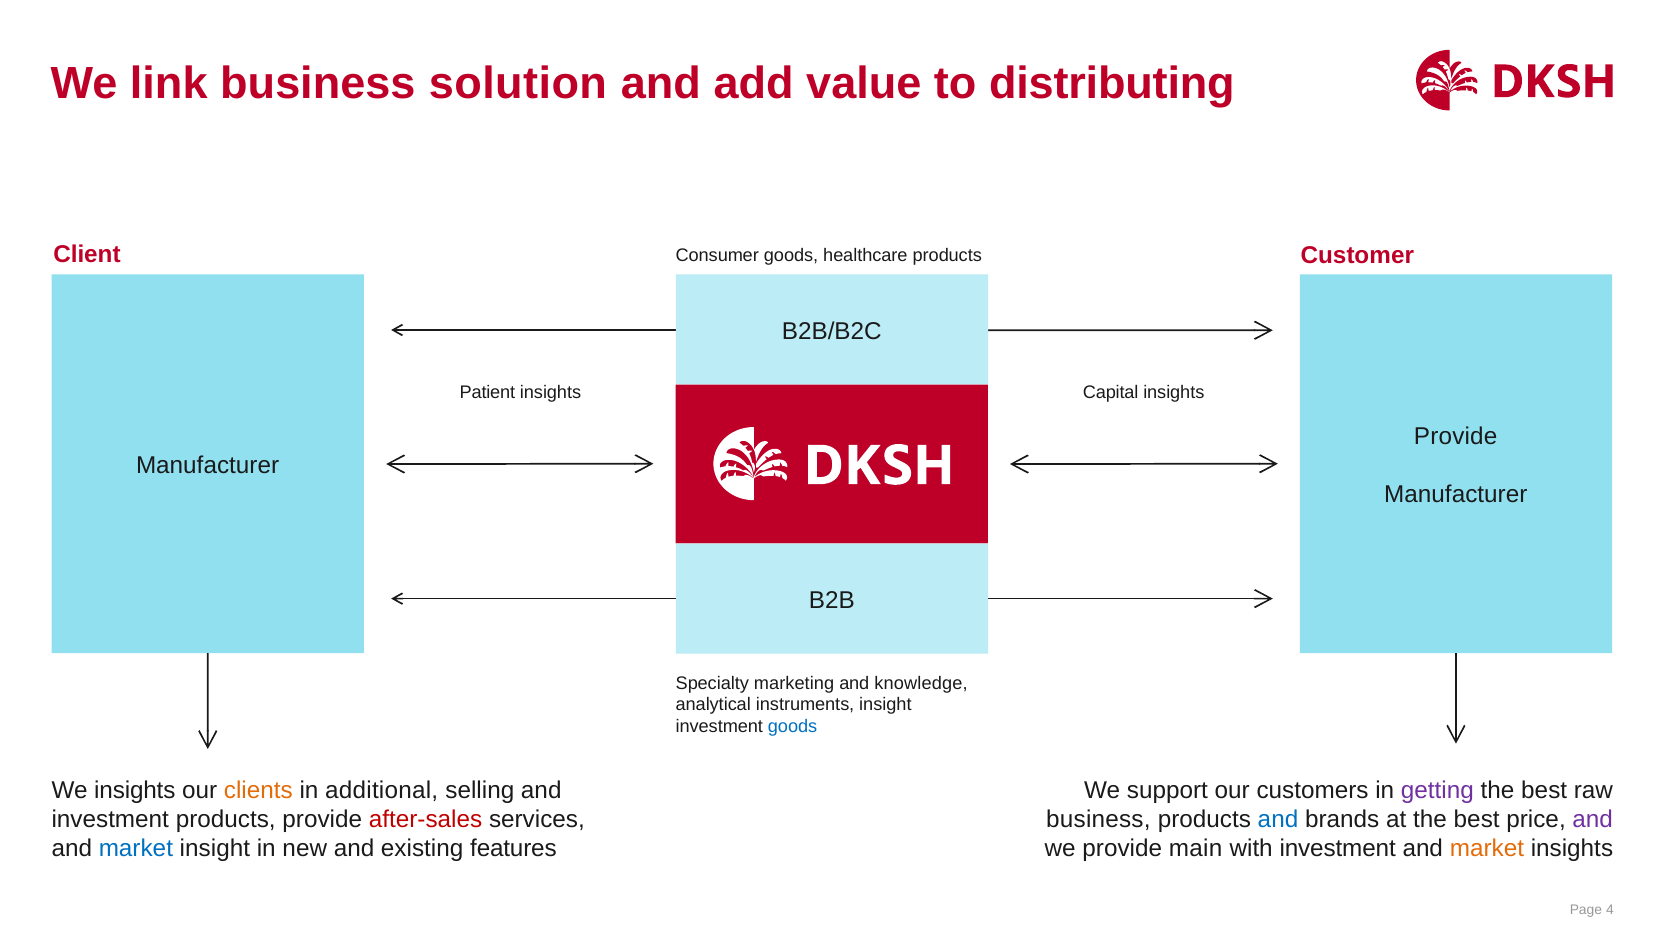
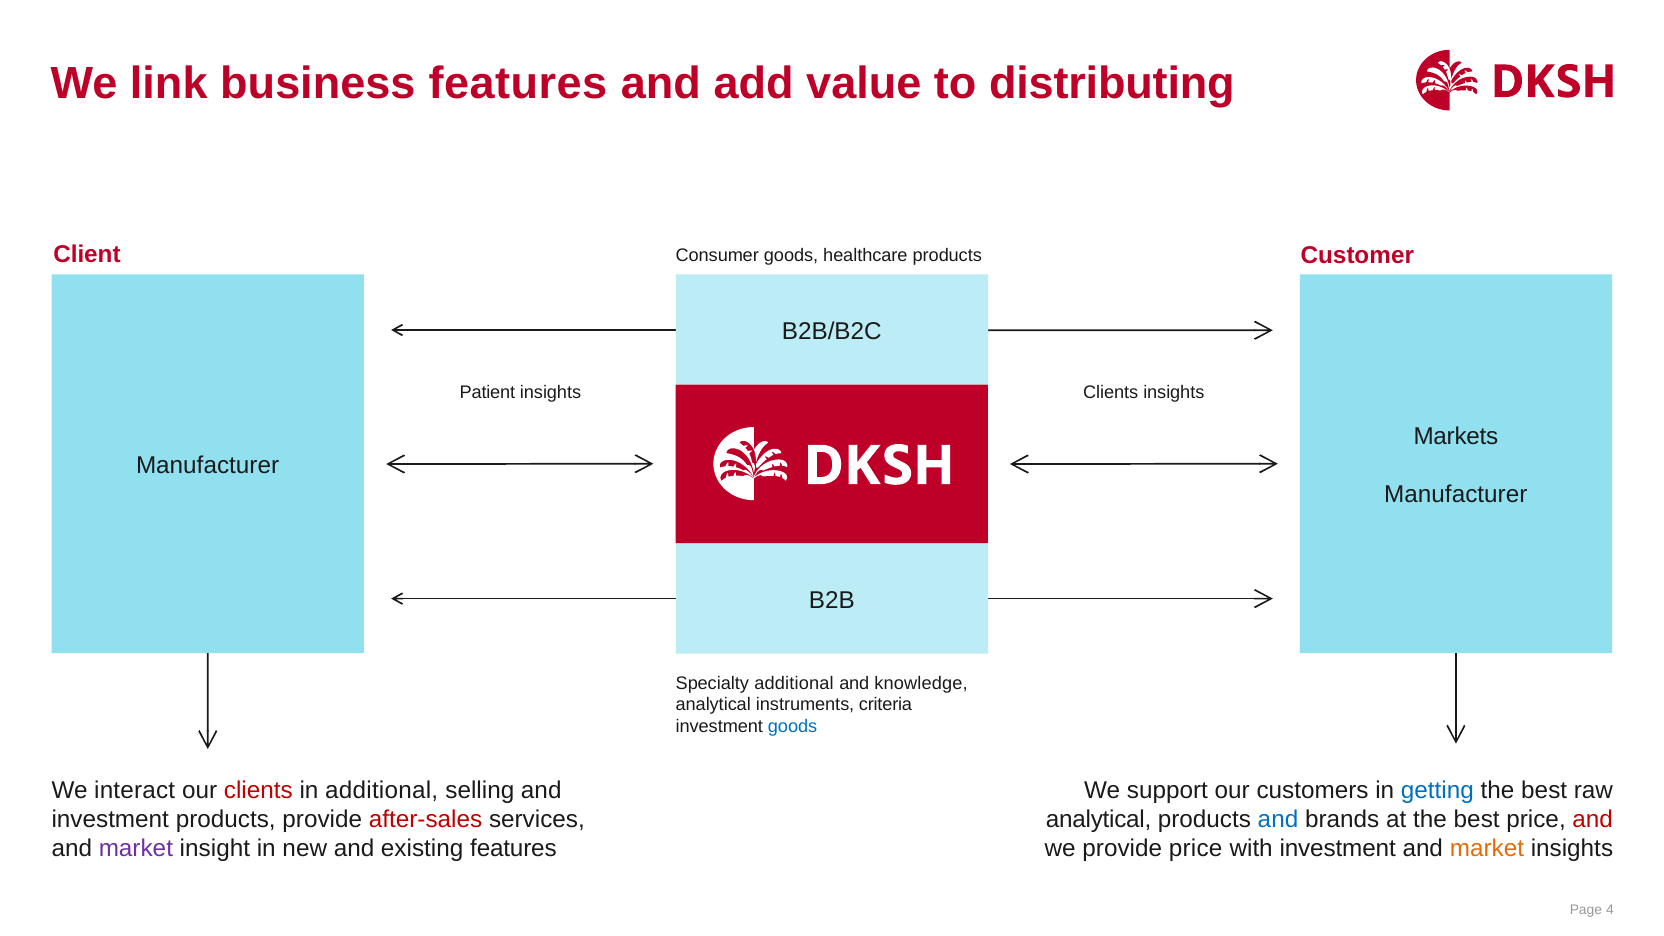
business solution: solution -> features (518, 84)
Capital: Capital -> Clients (1111, 393)
Provide: Provide -> Markets (1456, 436)
Specialty marketing: marketing -> additional (794, 683)
instruments insight: insight -> criteria (885, 705)
We insights: insights -> interact (135, 790)
clients colour: orange -> red (258, 790)
getting colour: purple -> blue (1437, 790)
business: business -> analytical (1099, 819)
and colour: purple -> red (1593, 819)
market colour: blue -> purple (136, 848)
provide main: main -> price (1196, 848)
